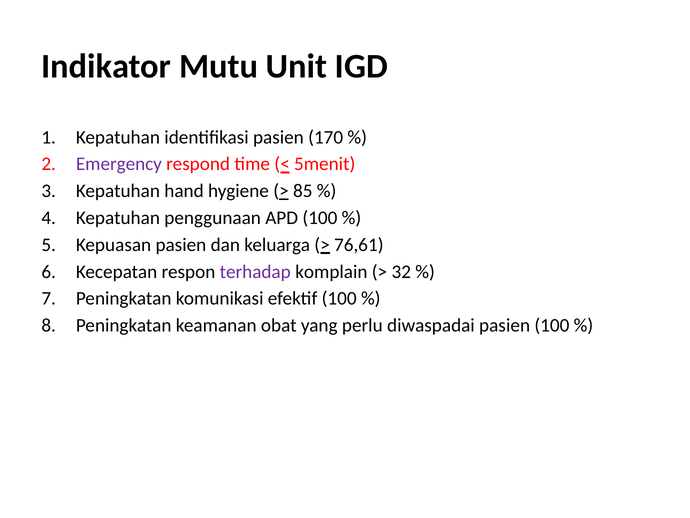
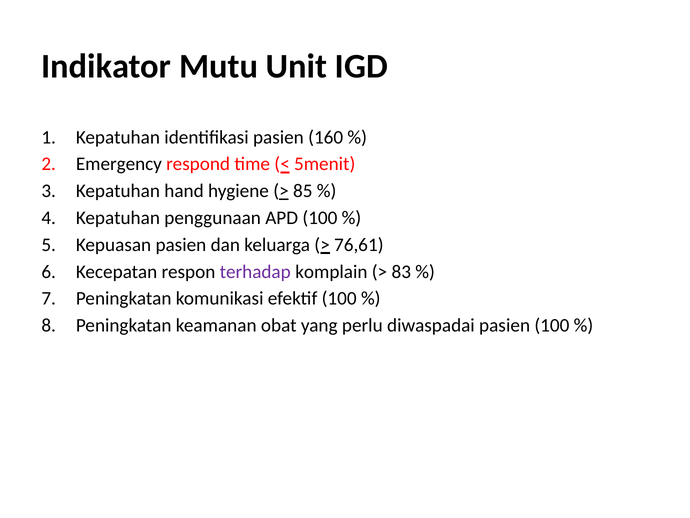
170: 170 -> 160 (326, 137)
Emergency colour: purple -> black (119, 164)
32: 32 -> 83 (401, 271)
